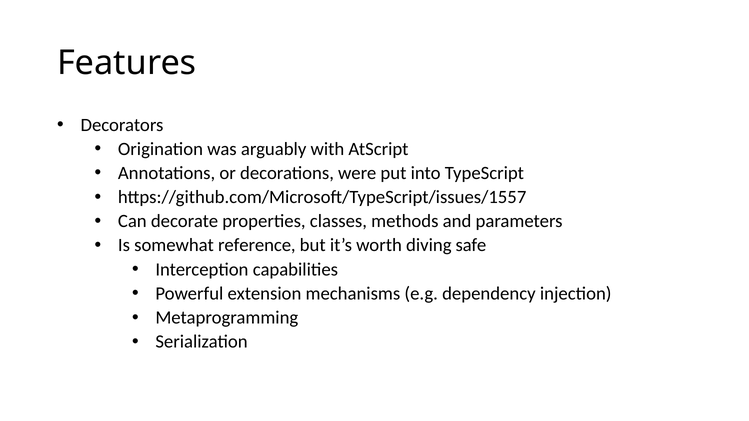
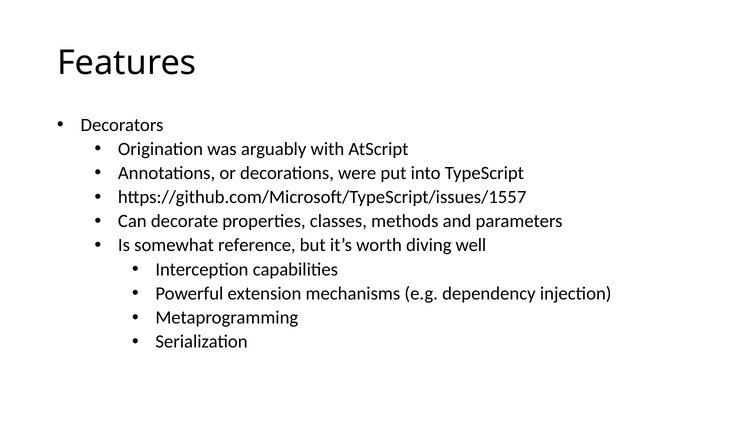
safe: safe -> well (471, 245)
